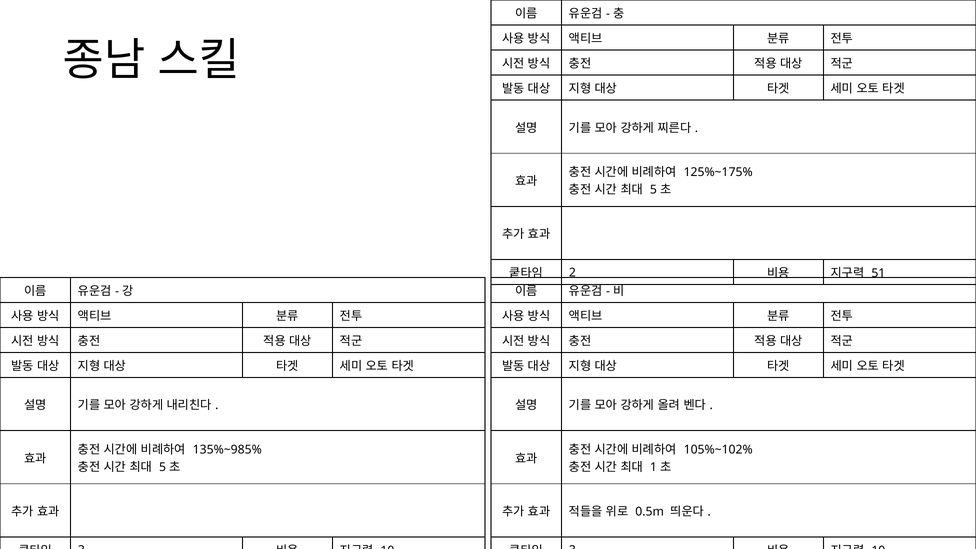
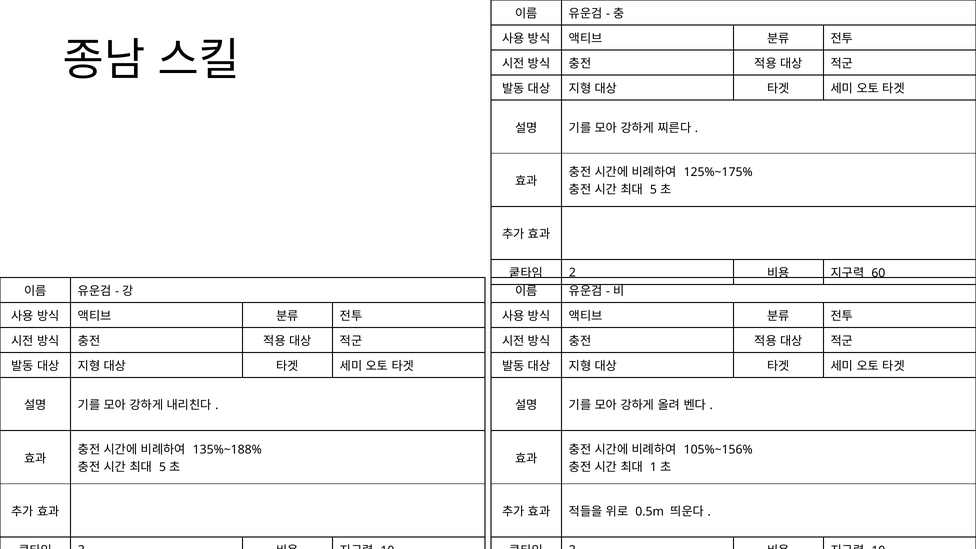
51: 51 -> 60 (878, 273)
135%~985%: 135%~985% -> 135%~188% (227, 450)
105%~102%: 105%~102% -> 105%~156% (718, 450)
